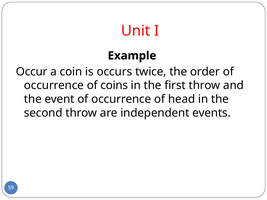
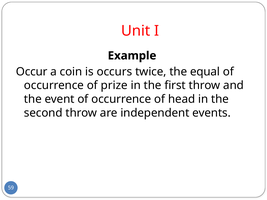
order: order -> equal (205, 72)
coins: coins -> prize (114, 86)
